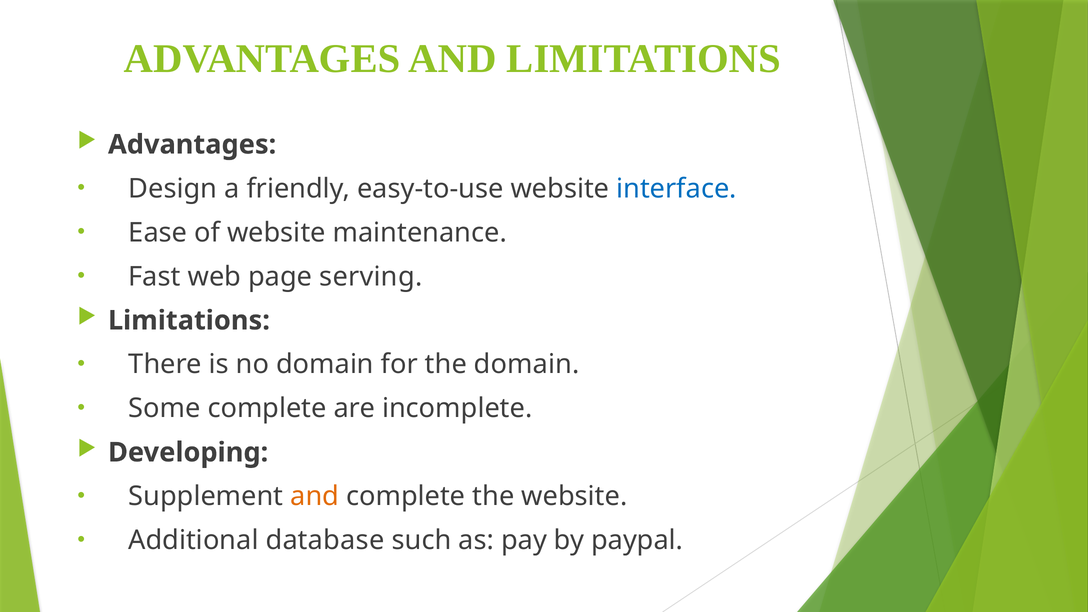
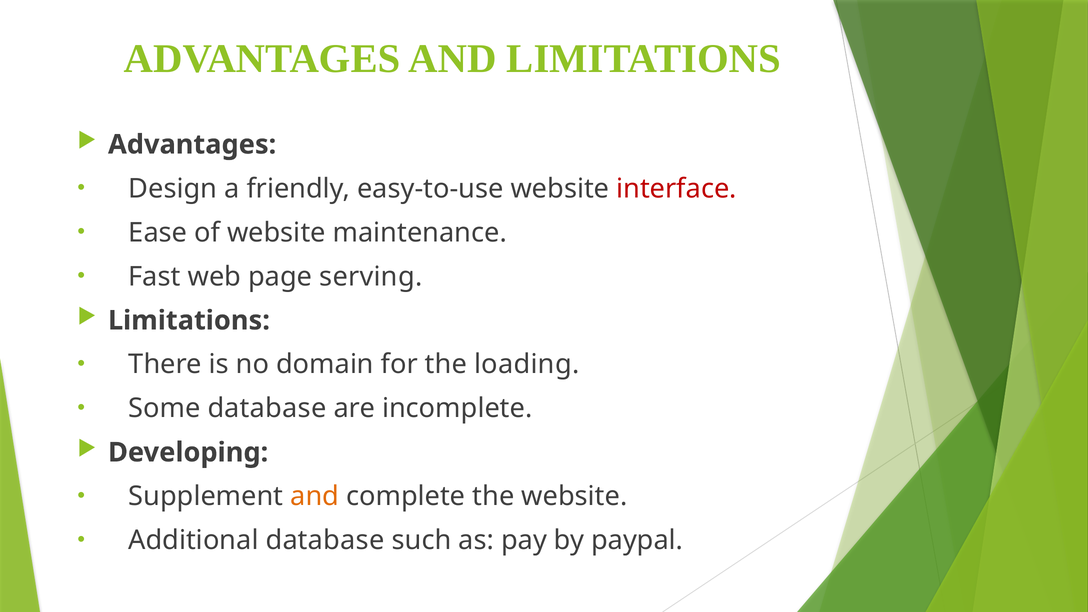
interface colour: blue -> red (677, 189)
the domain: domain -> loading (527, 364)
Some complete: complete -> database (267, 408)
